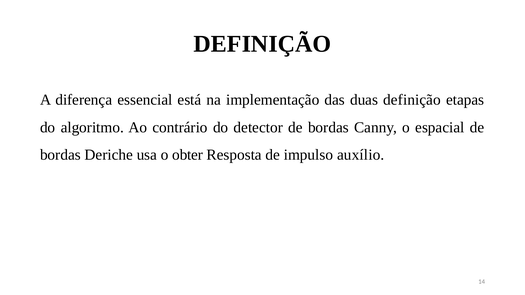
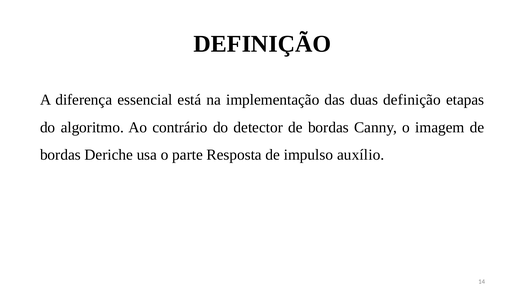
espacial: espacial -> imagem (440, 127)
obter: obter -> parte (188, 155)
